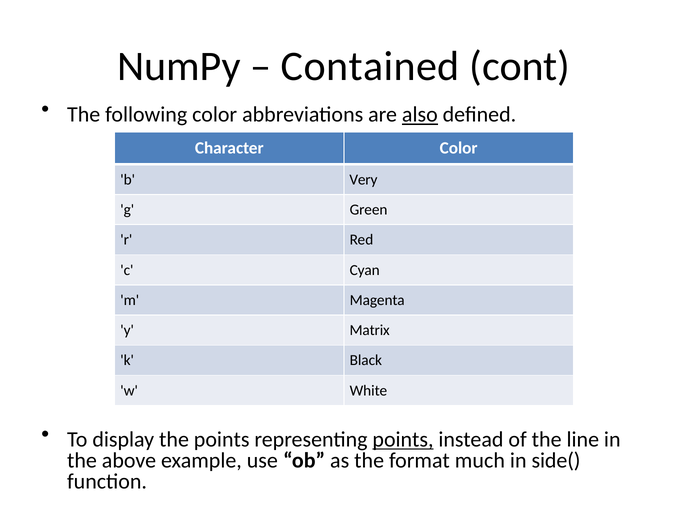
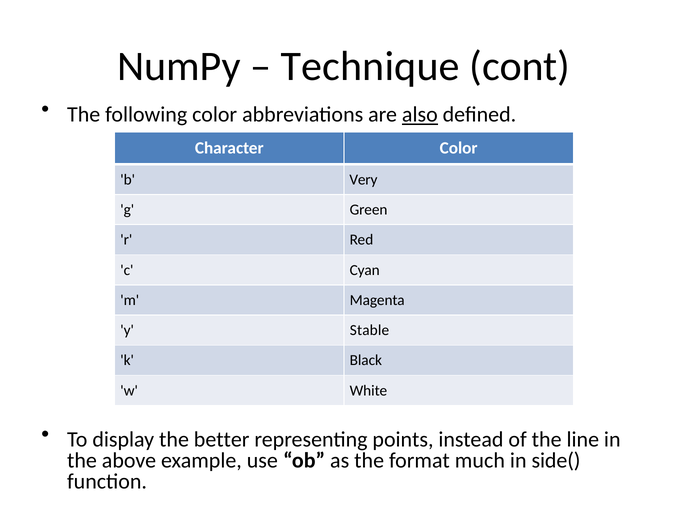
Contained: Contained -> Technique (370, 67)
Matrix: Matrix -> Stable (369, 330)
the points: points -> better (222, 440)
points underline: present -> none (403, 440)
